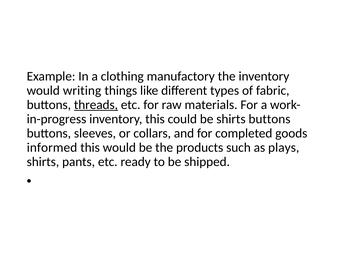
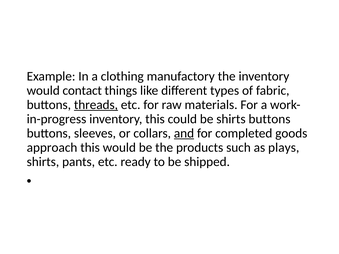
writing: writing -> contact (82, 91)
and underline: none -> present (184, 133)
informed: informed -> approach (52, 148)
